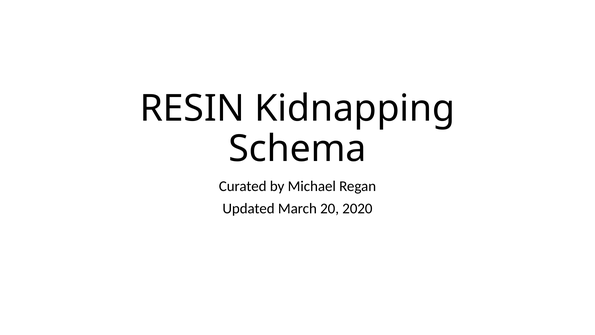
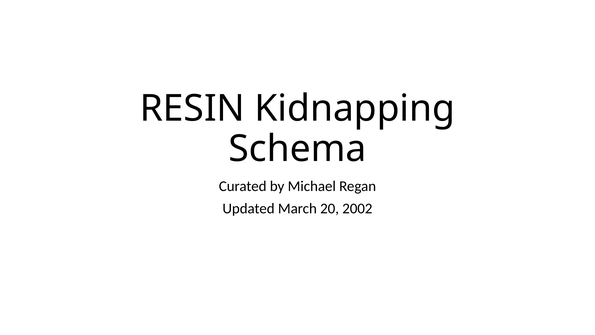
2020: 2020 -> 2002 (357, 208)
